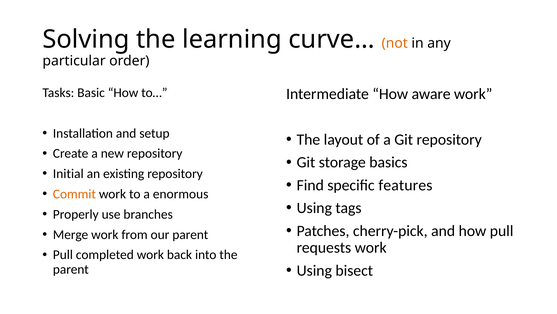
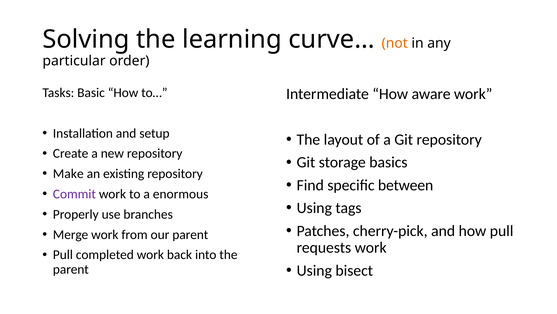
Initial: Initial -> Make (68, 173)
features: features -> between (406, 185)
Commit colour: orange -> purple (74, 194)
